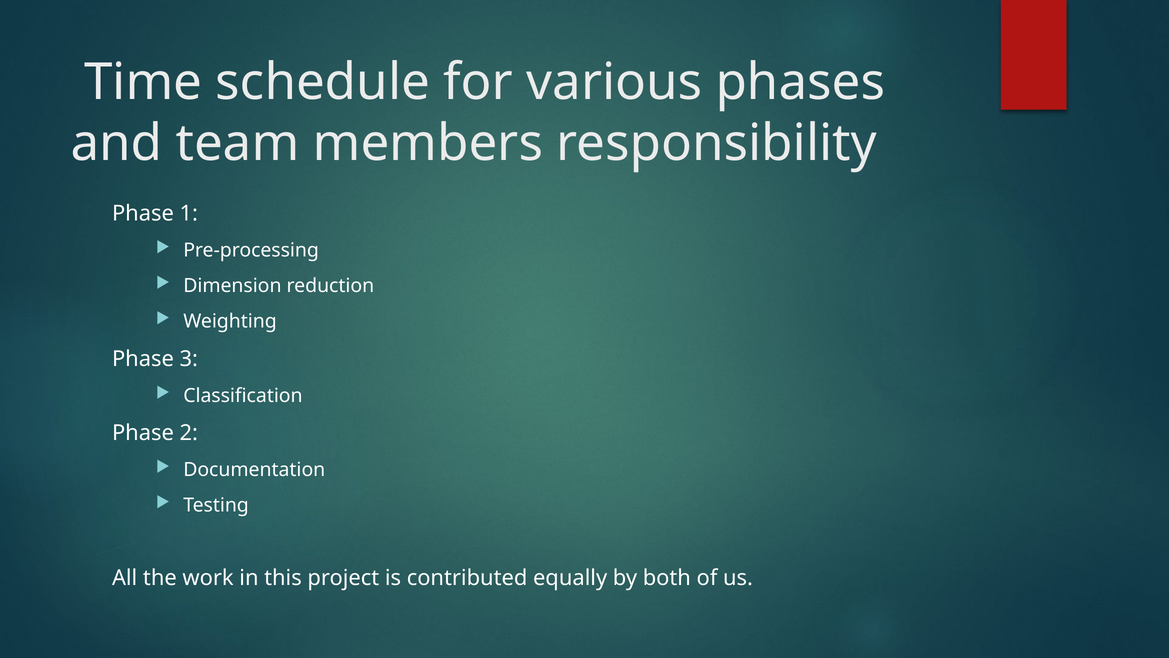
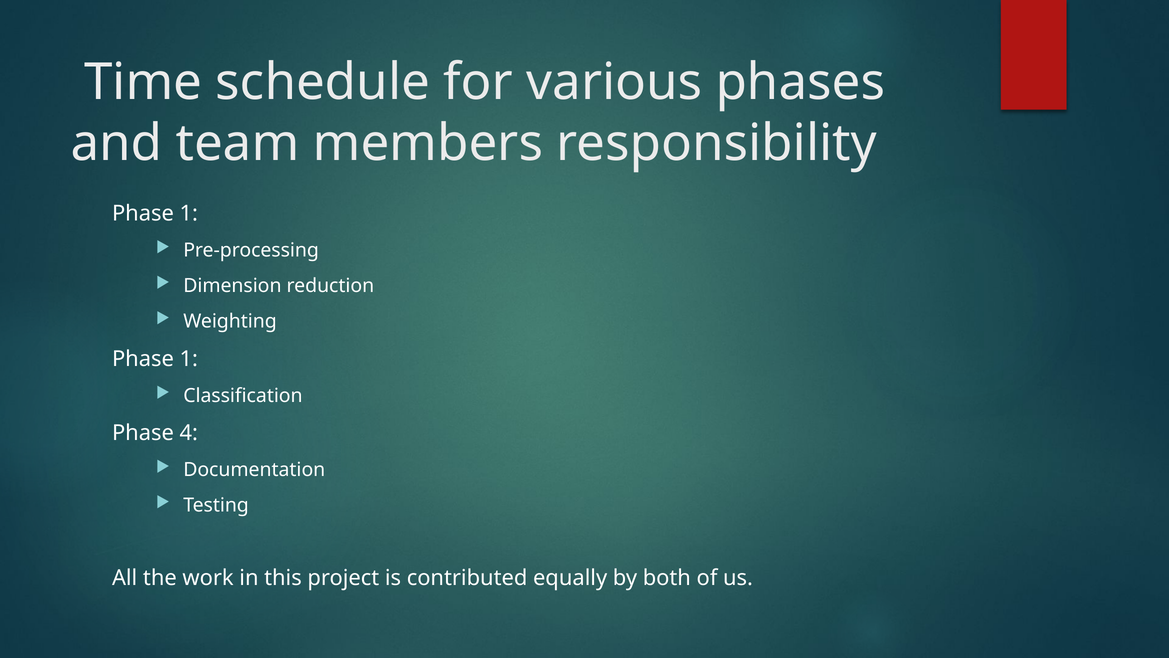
3: 3 -> 1 (189, 359)
2: 2 -> 4 (189, 433)
